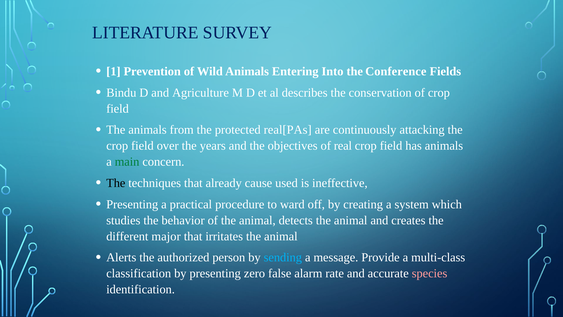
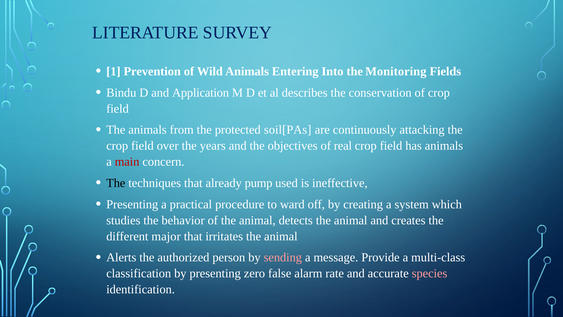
Conference: Conference -> Monitoring (396, 71)
Agriculture: Agriculture -> Application (201, 93)
real[PAs: real[PAs -> soil[PAs (288, 130)
main colour: green -> red (127, 162)
cause: cause -> pump (259, 183)
sending colour: light blue -> pink (283, 257)
